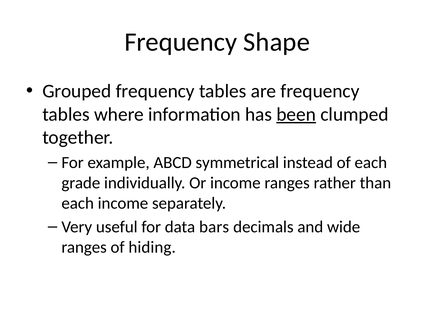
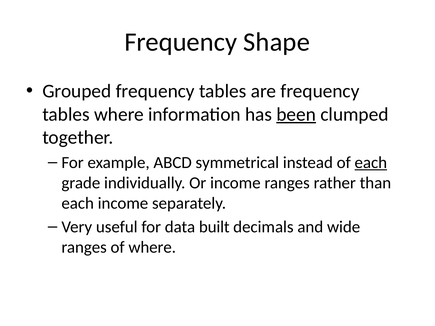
each underline: none -> present (371, 163)
bars: bars -> built (214, 227)
of hiding: hiding -> where (152, 247)
